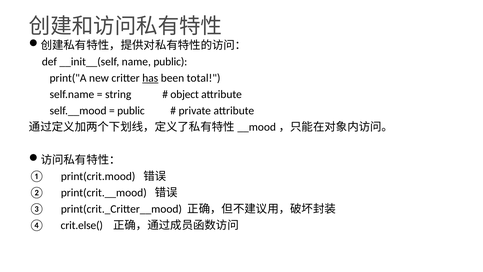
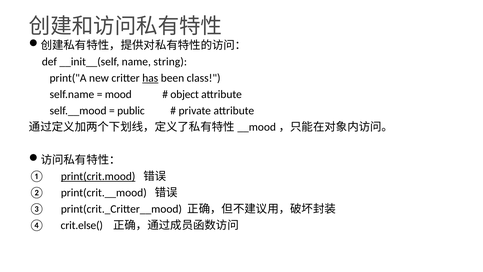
name public: public -> string (170, 62)
total: total -> class (204, 78)
string: string -> mood (118, 94)
print(crit.mood underline: none -> present (98, 176)
